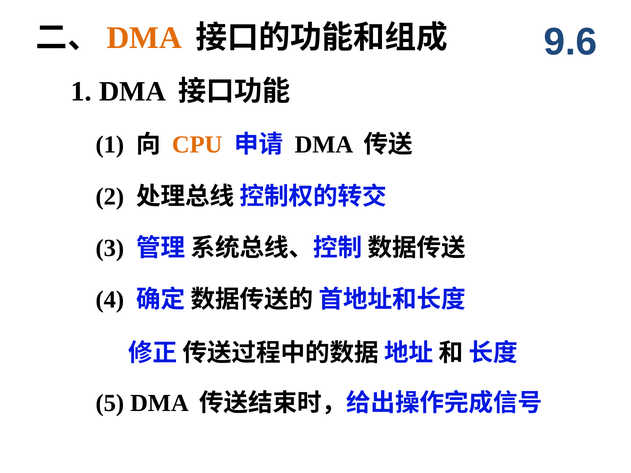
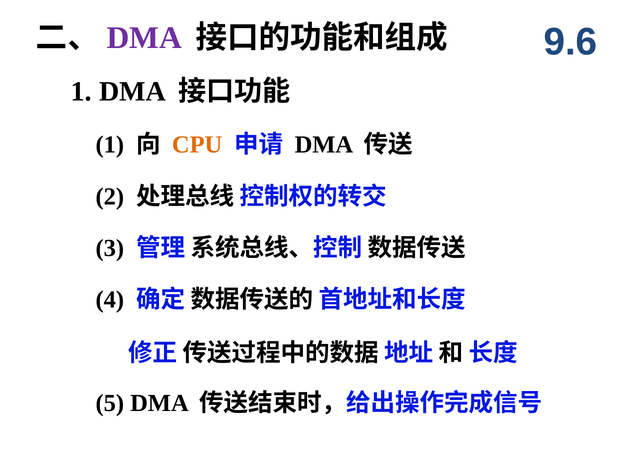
DMA colour: orange -> purple (144, 38)
